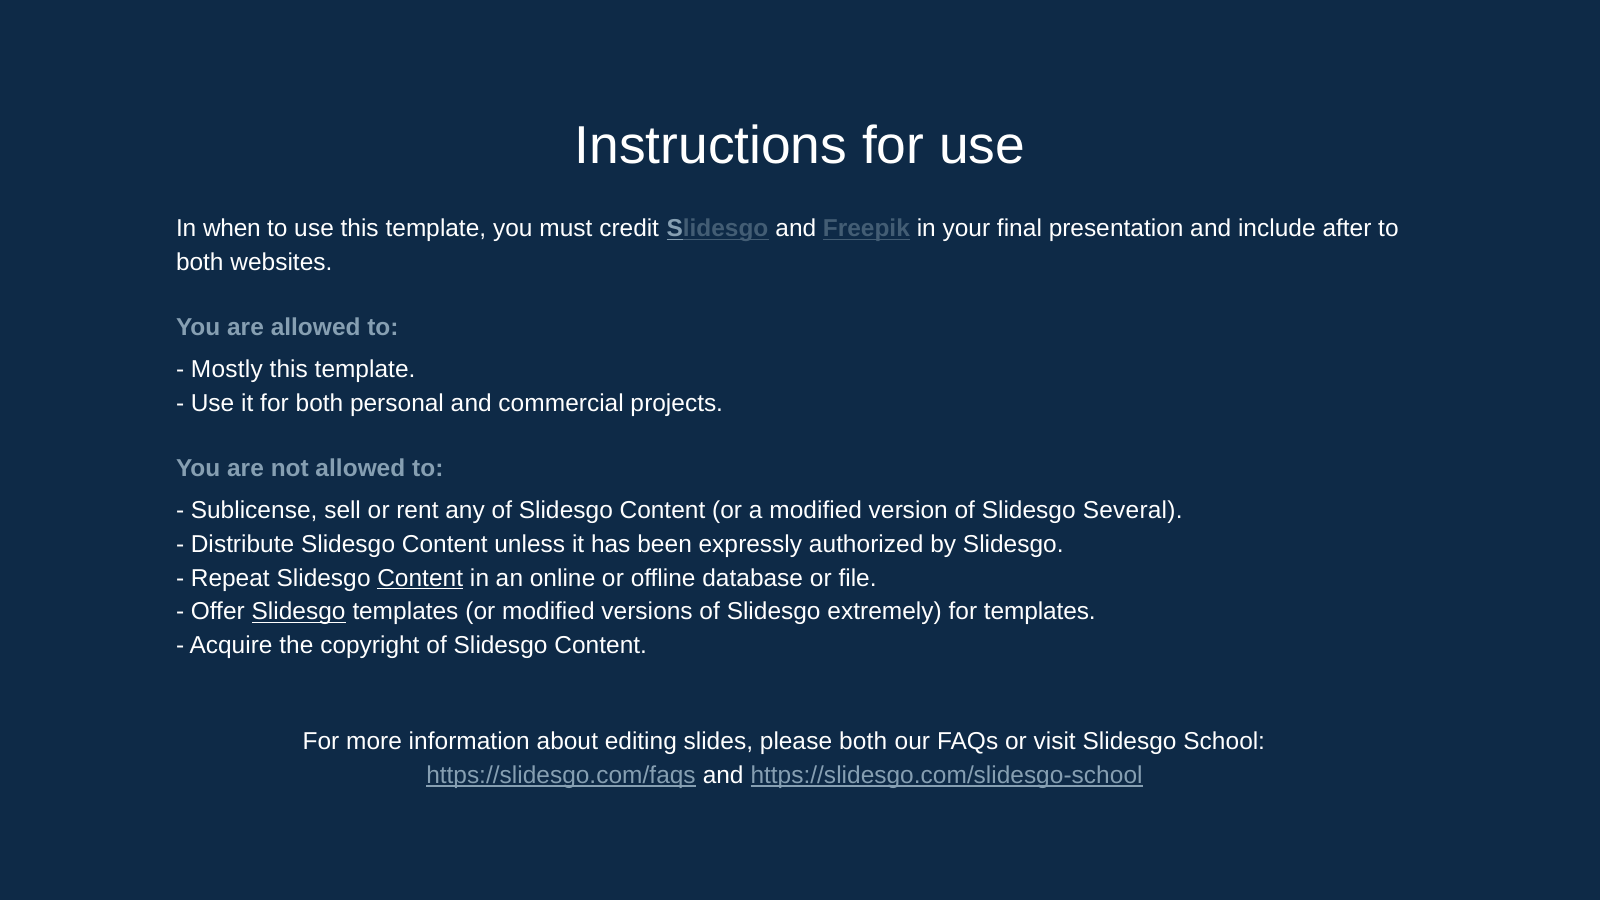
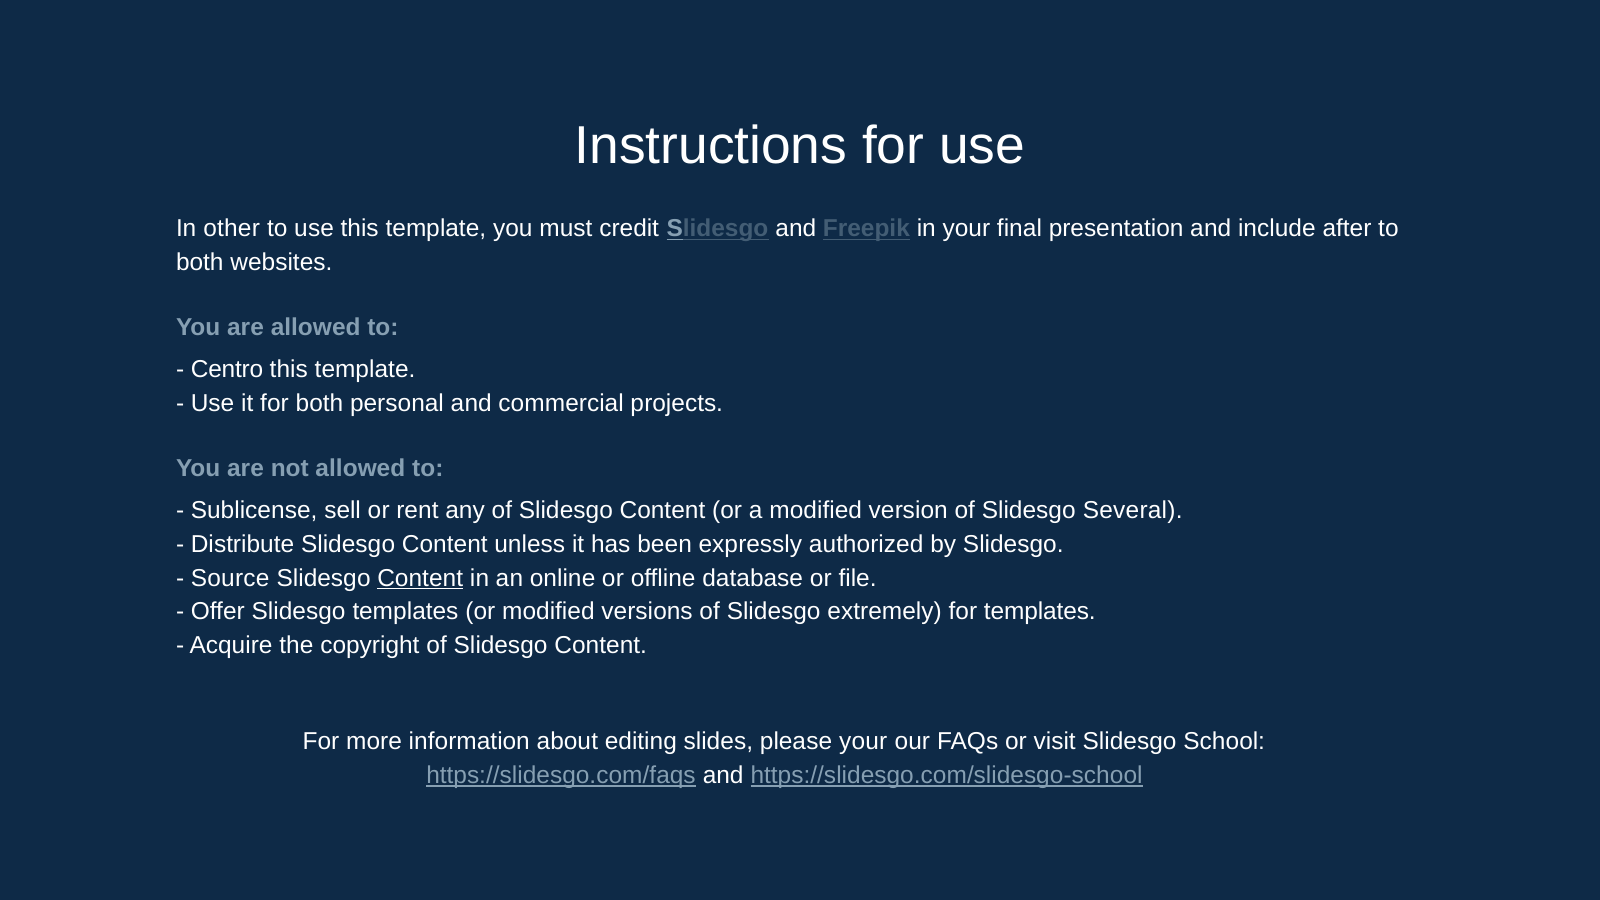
when: when -> other (232, 229)
Mostly: Mostly -> Centro (227, 370)
Repeat: Repeat -> Source (230, 578)
Slidesgo underline: present -> none (299, 612)
please both: both -> your (863, 741)
